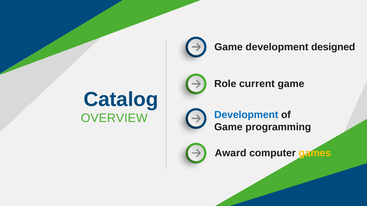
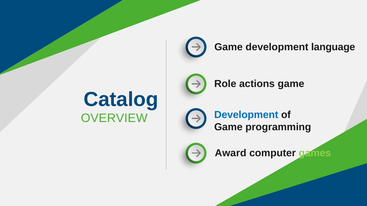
designed: designed -> language (333, 47)
current: current -> actions (257, 84)
games colour: yellow -> light green (315, 153)
